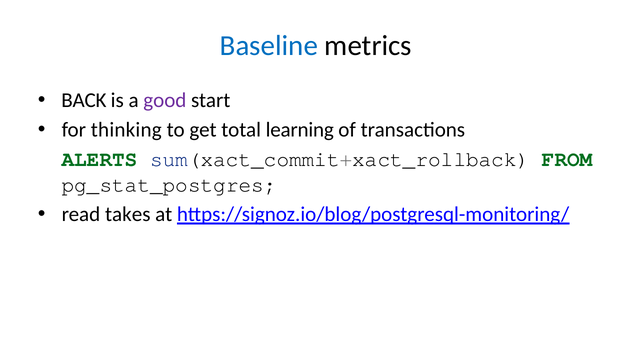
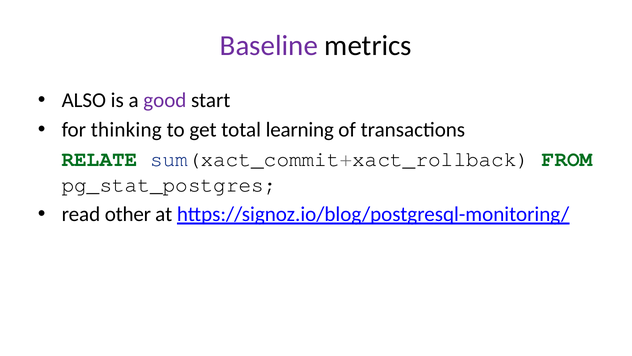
Baseline colour: blue -> purple (269, 46)
BACK: BACK -> ALSO (84, 100)
ALERTS: ALERTS -> RELATE (100, 159)
takes: takes -> other (128, 214)
